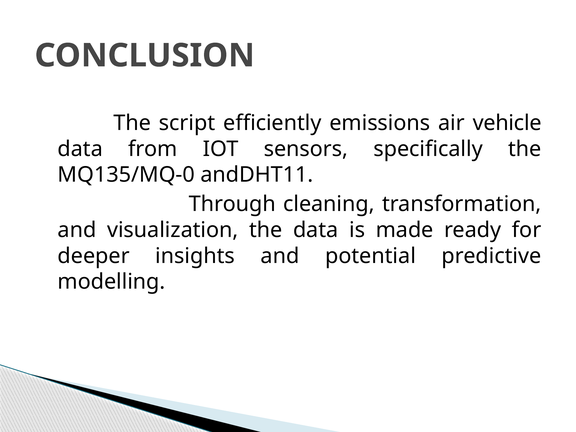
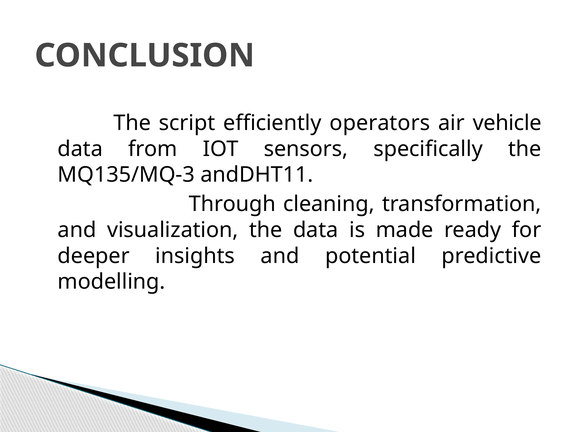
emissions: emissions -> operators (380, 123)
MQ135/MQ-0: MQ135/MQ-0 -> MQ135/MQ-3 (126, 175)
